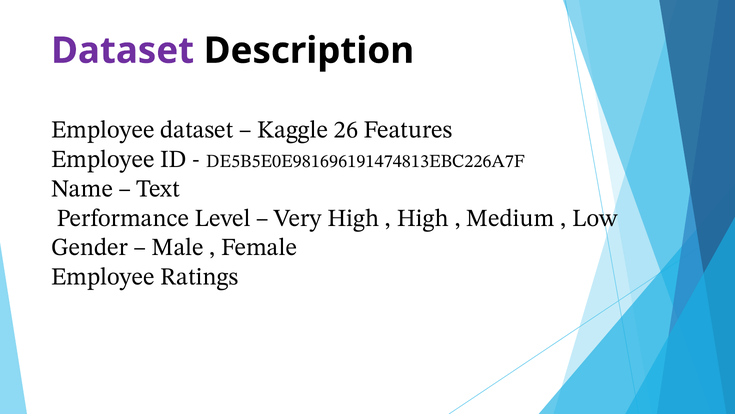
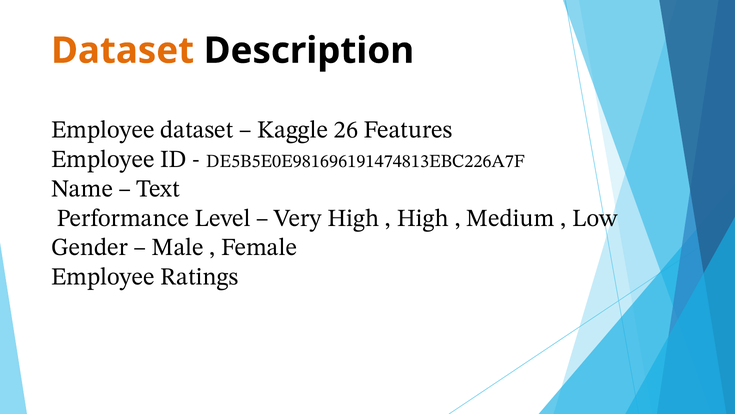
Dataset colour: purple -> orange (123, 51)
